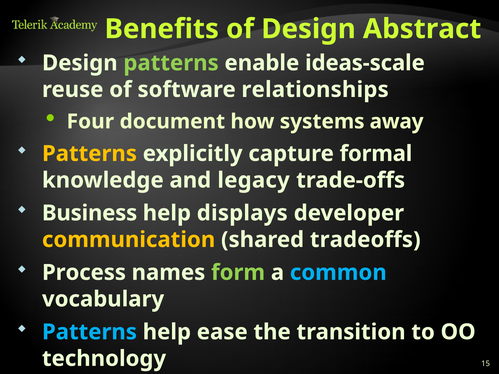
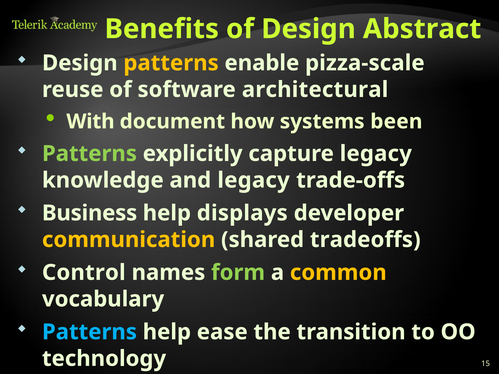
patterns colour: light green -> yellow (171, 63)
ideas-scale: ideas-scale -> pizza-scale (365, 63)
relationships: relationships -> architectural (315, 90)
Four: Four -> With (91, 122)
away: away -> been (396, 122)
Patterns colour: yellow -> light green (89, 154)
capture formal: formal -> legacy (376, 154)
Process: Process -> Control (84, 273)
common colour: light blue -> yellow (338, 273)
